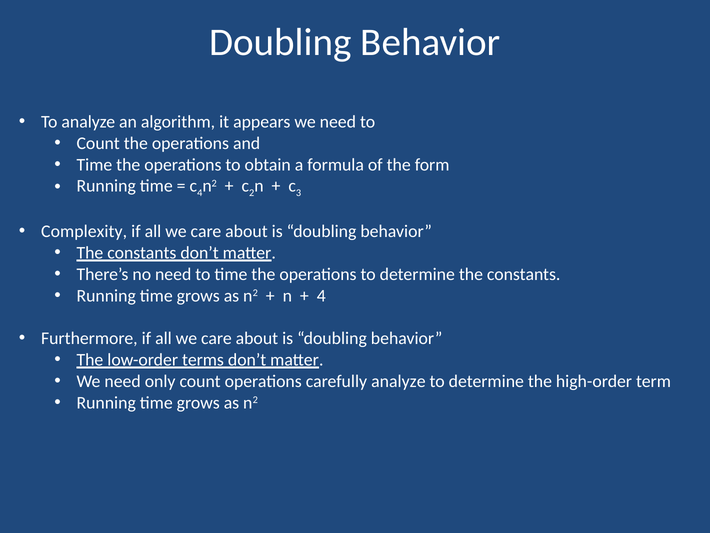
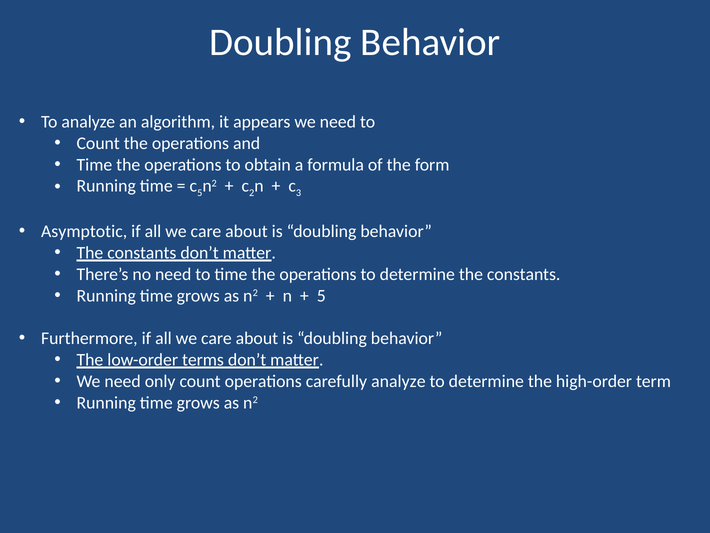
4: 4 -> 5 (200, 193)
Complexity: Complexity -> Asymptotic (84, 231)
4: 4 -> 5 (321, 296)
